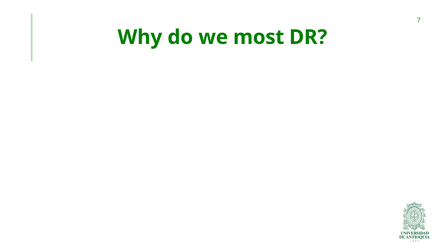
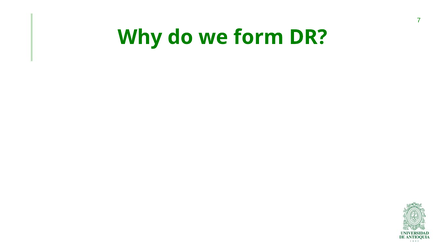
most: most -> form (258, 37)
